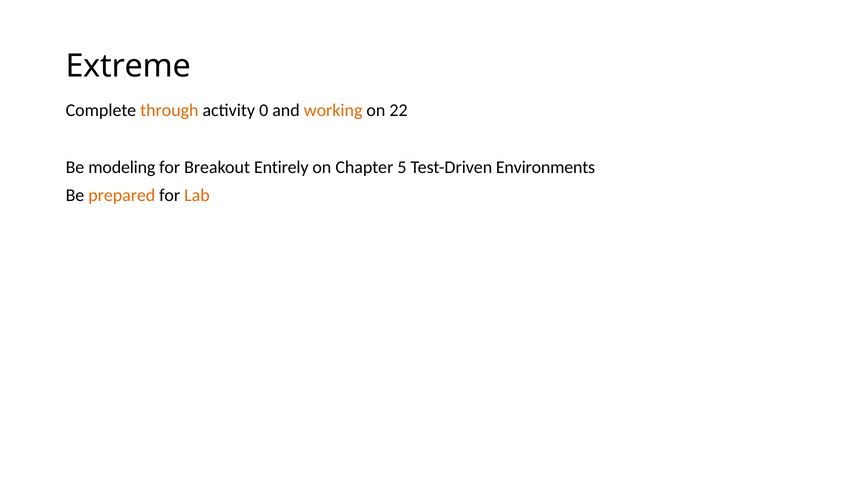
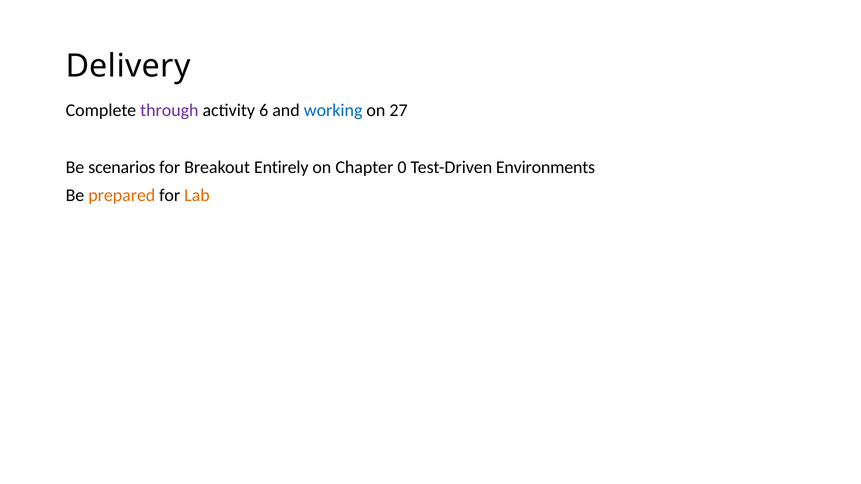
Extreme: Extreme -> Delivery (128, 66)
through colour: orange -> purple (169, 111)
0: 0 -> 6 (264, 111)
working colour: orange -> blue (333, 111)
22: 22 -> 27 (399, 111)
modeling: modeling -> scenarios (122, 167)
5: 5 -> 0 (402, 167)
